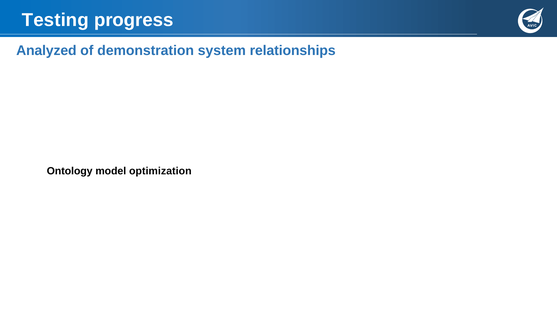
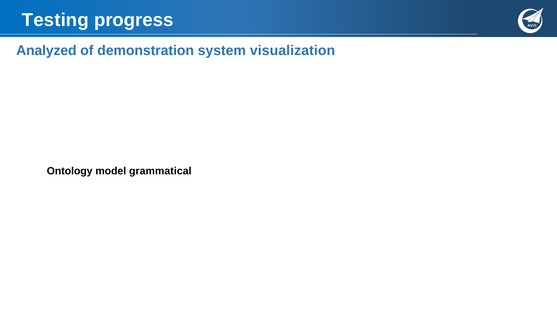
relationships: relationships -> visualization (293, 50)
optimization: optimization -> grammatical (160, 171)
